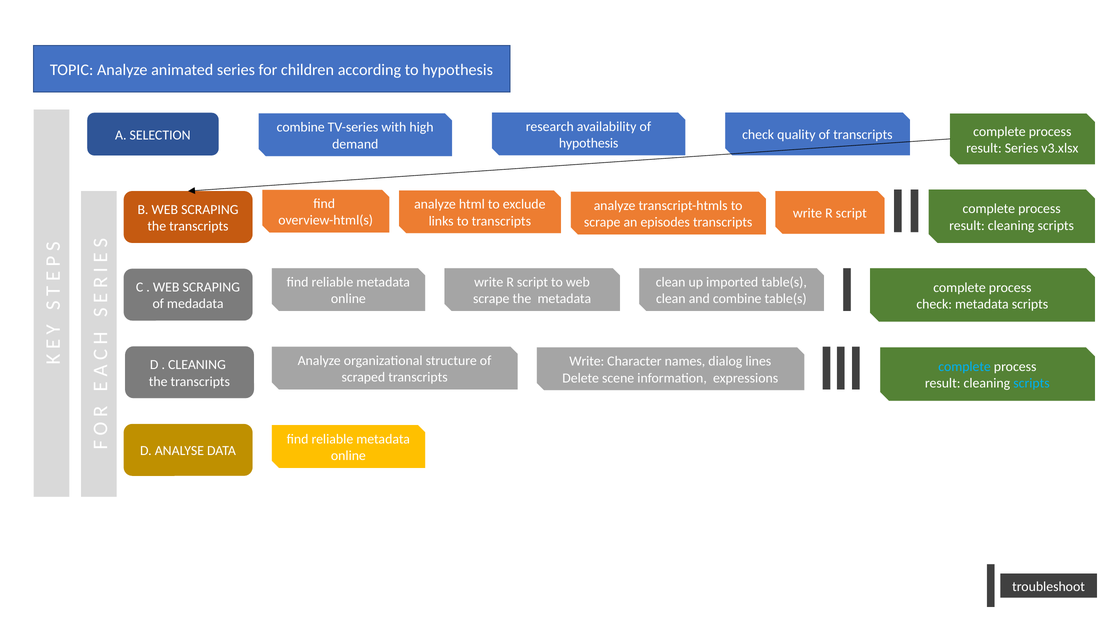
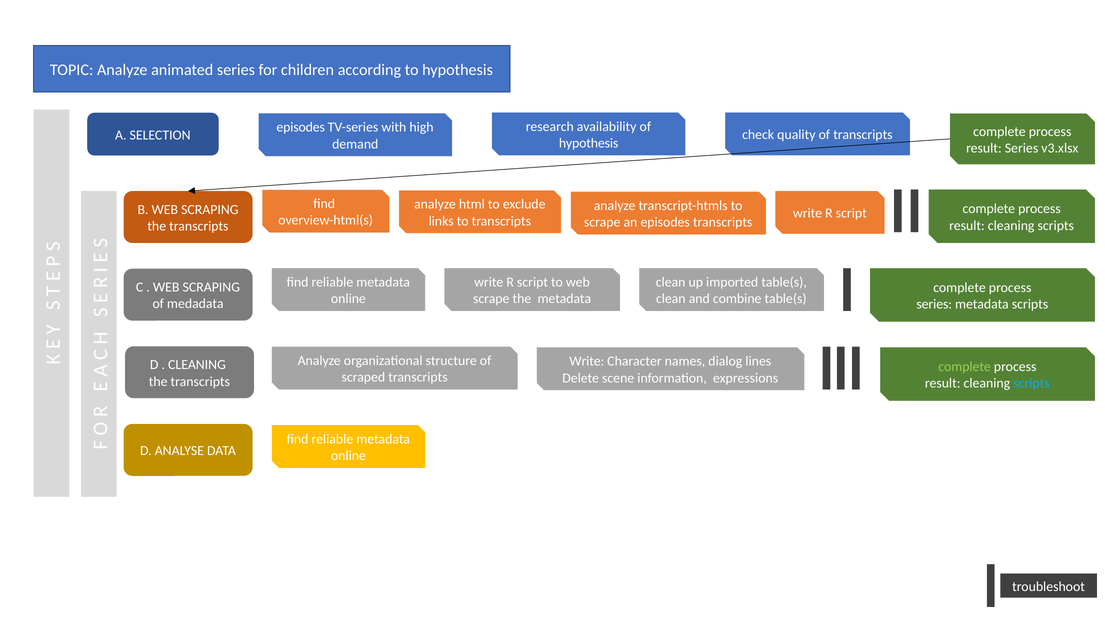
combine: combine -> episodes (301, 127)
check: check -> series (934, 304)
complete colour: light blue -> light green (965, 366)
